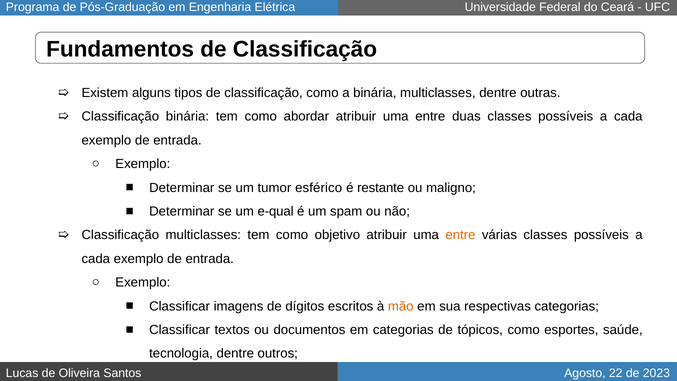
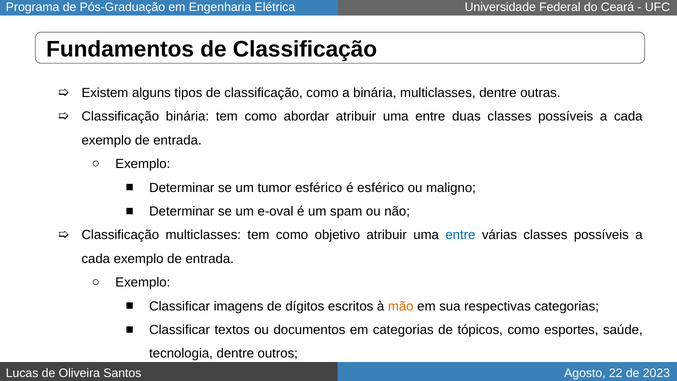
é restante: restante -> esférico (381, 188)
e-qual: e-qual -> e-oval (276, 211)
entre colour: orange -> blue (460, 235)
